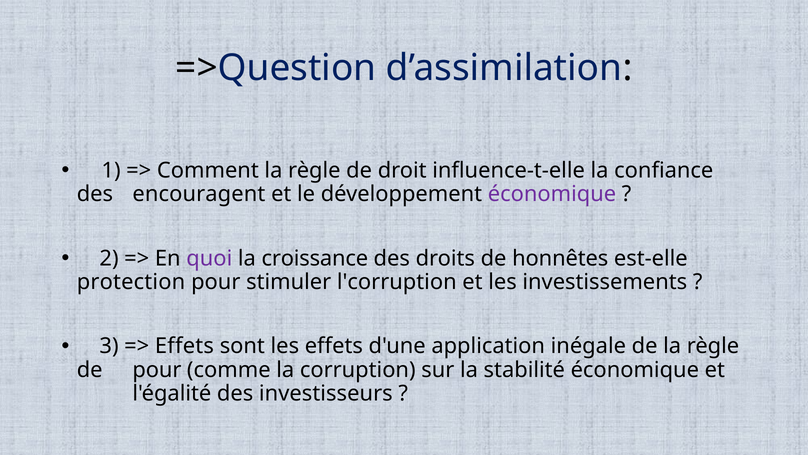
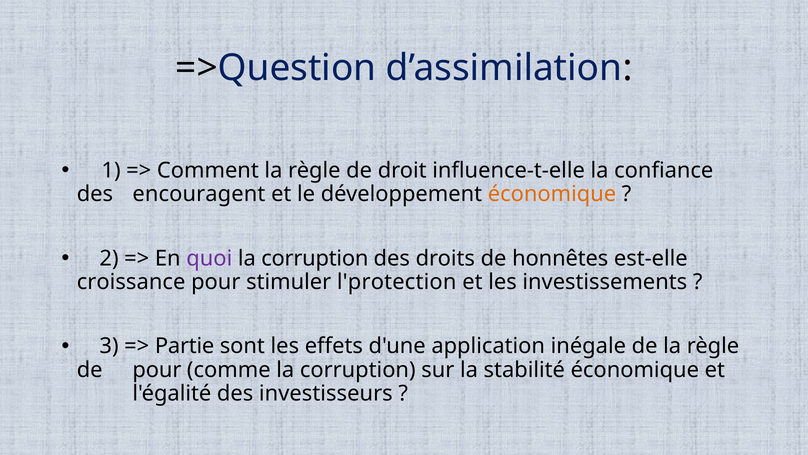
économique colour: purple -> orange (552, 194)
croissance: croissance -> corruption (315, 258)
protection: protection -> croissance (131, 282)
l'corruption: l'corruption -> l'protection (397, 282)
Effets: Effets -> Partie (185, 346)
